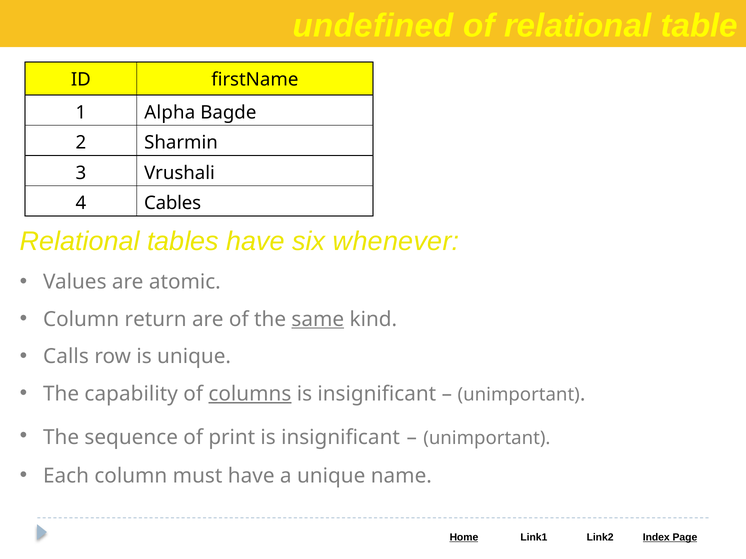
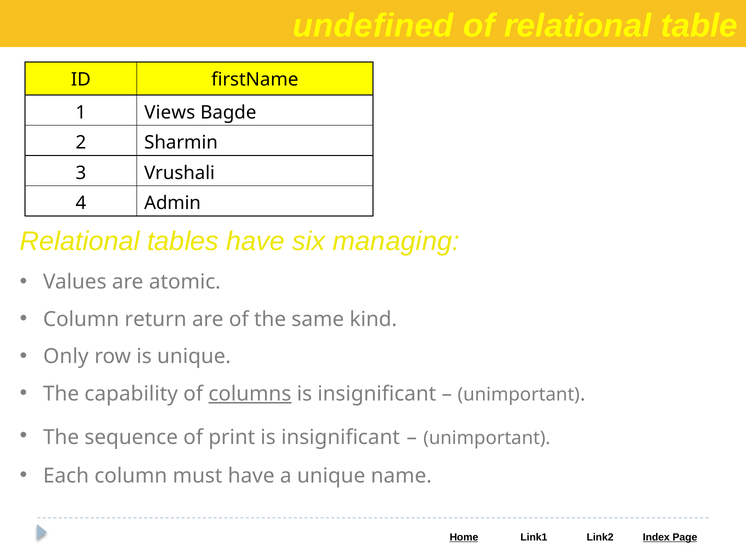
Alpha: Alpha -> Views (170, 113)
Cables: Cables -> Admin (173, 203)
whenever: whenever -> managing (396, 242)
same underline: present -> none (318, 319)
Calls: Calls -> Only (66, 357)
